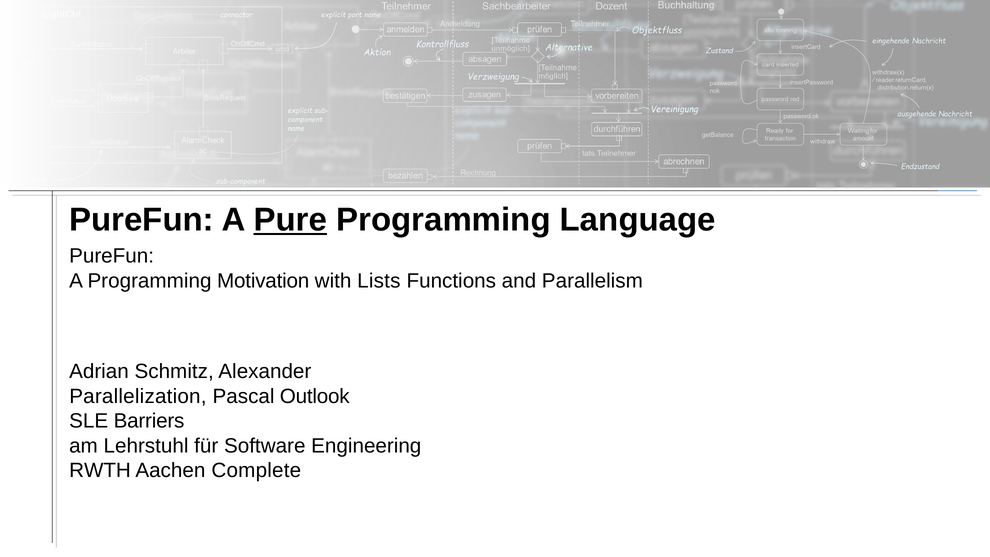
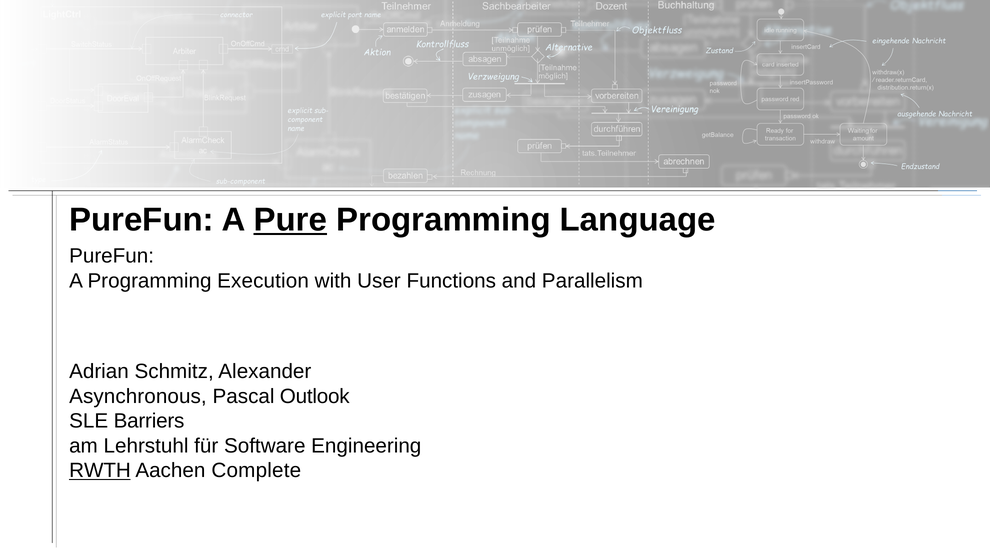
Motivation: Motivation -> Execution (263, 281)
Lists: Lists -> User (379, 281)
Parallelization: Parallelization -> Asynchronous (138, 396)
RWTH underline: none -> present (100, 471)
